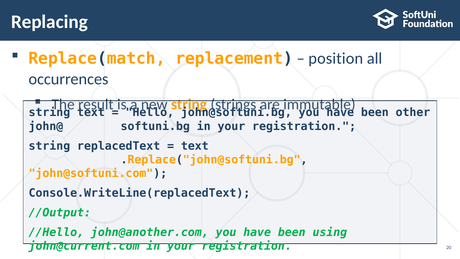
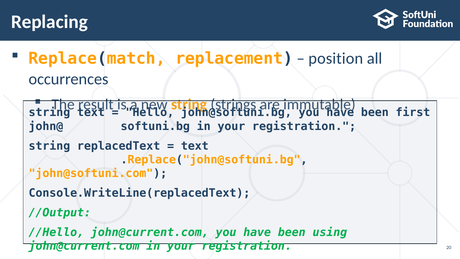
other: other -> first (413, 112)
//Hello john@another.com: john@another.com -> john@current.com (150, 232)
